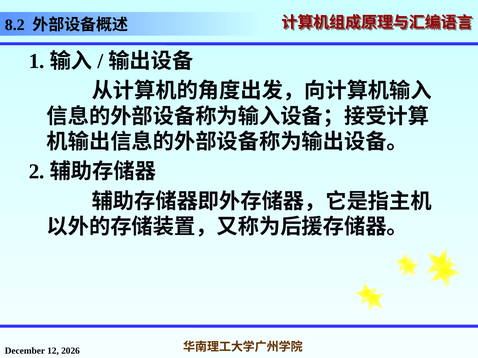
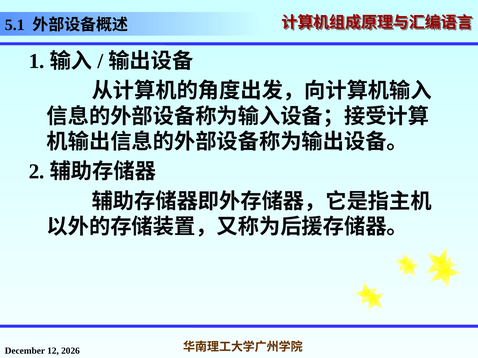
8.2: 8.2 -> 5.1 (15, 25)
